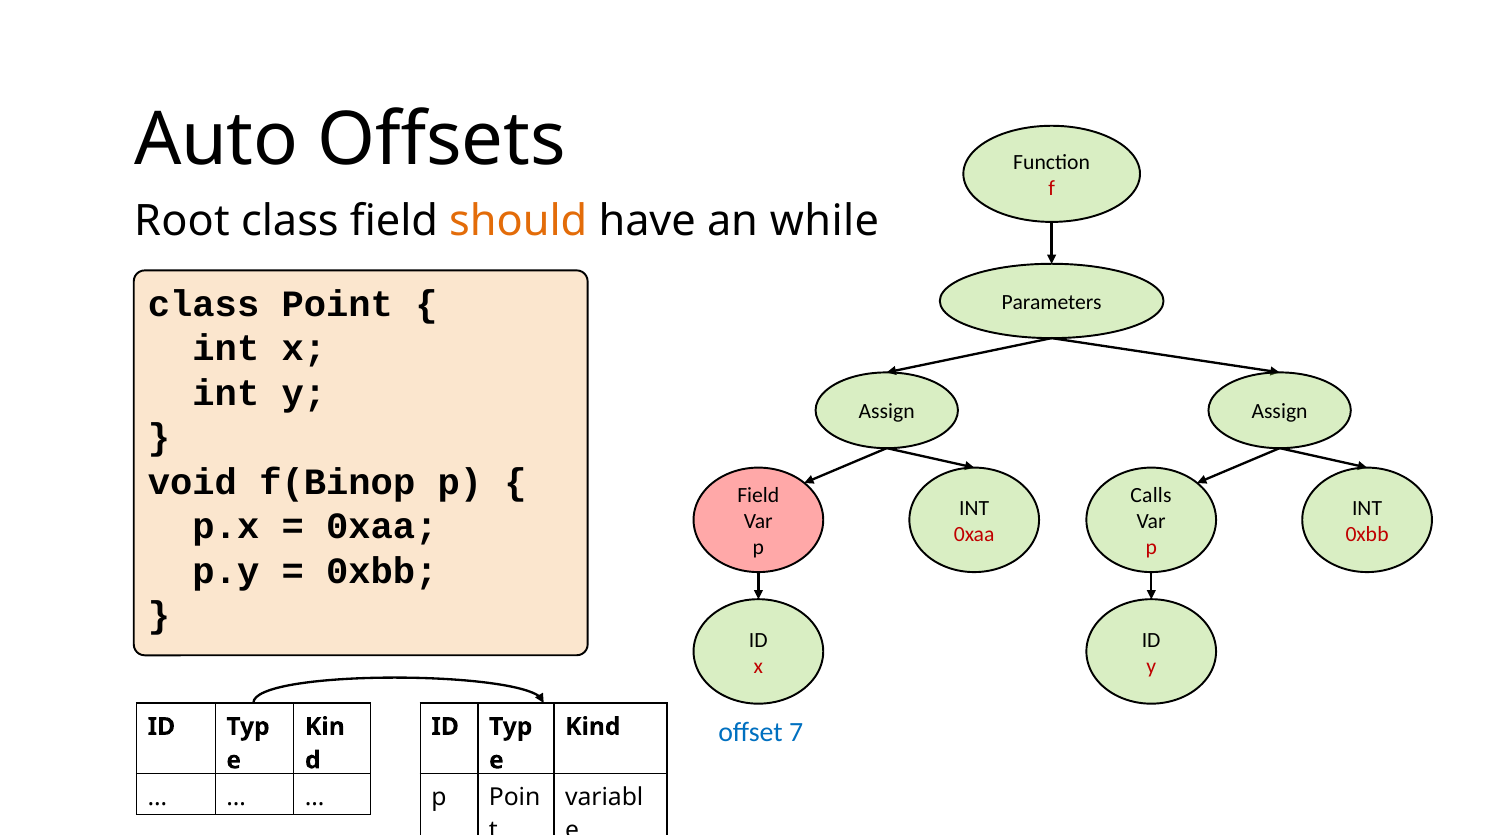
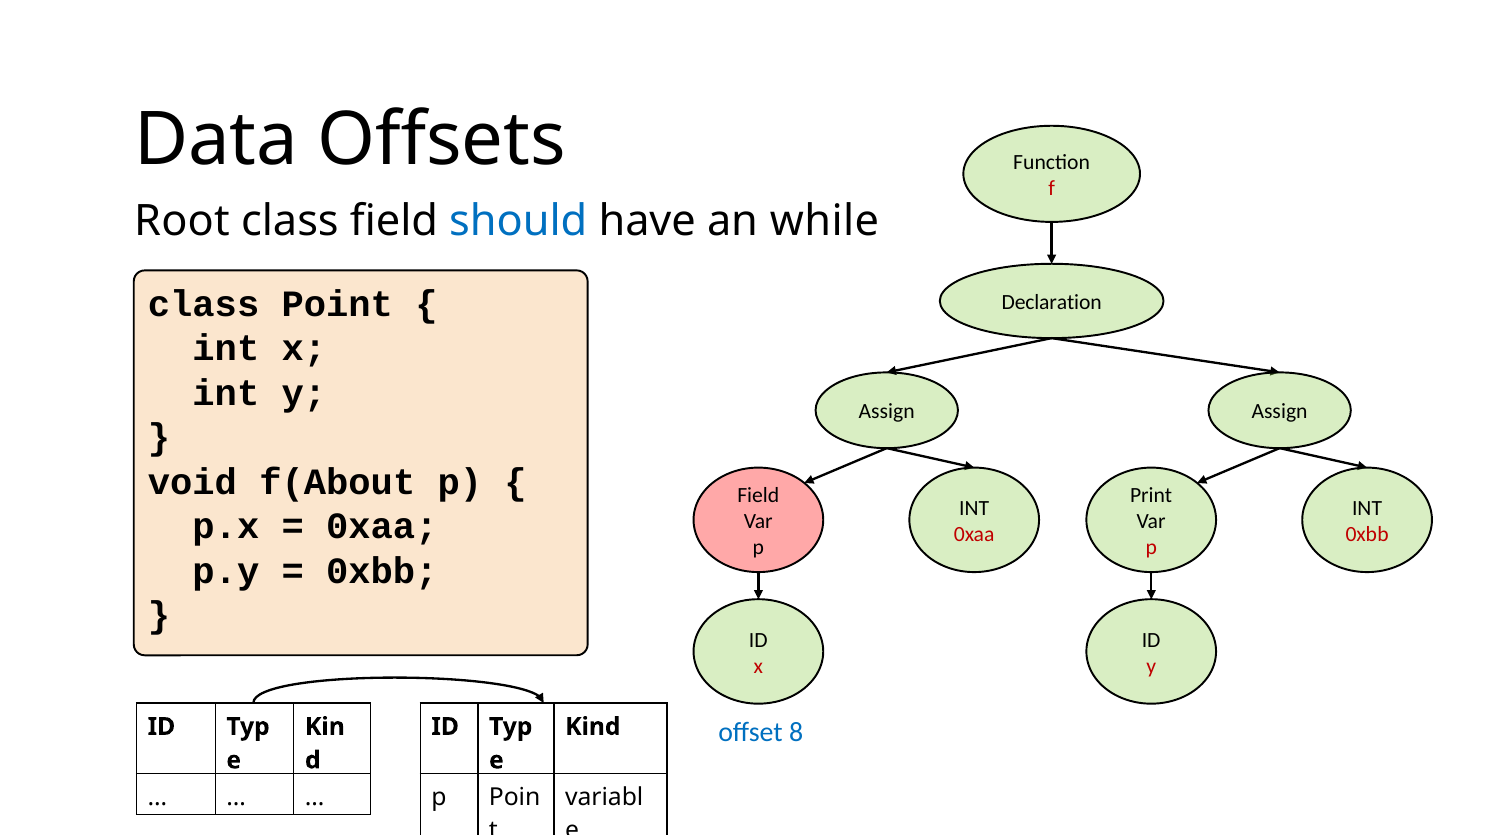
Auto: Auto -> Data (216, 140)
should colour: orange -> blue (518, 221)
Parameters: Parameters -> Declaration (1052, 303)
f(Binop: f(Binop -> f(About (337, 482)
Calls: Calls -> Print (1151, 496)
7: 7 -> 8 (796, 733)
